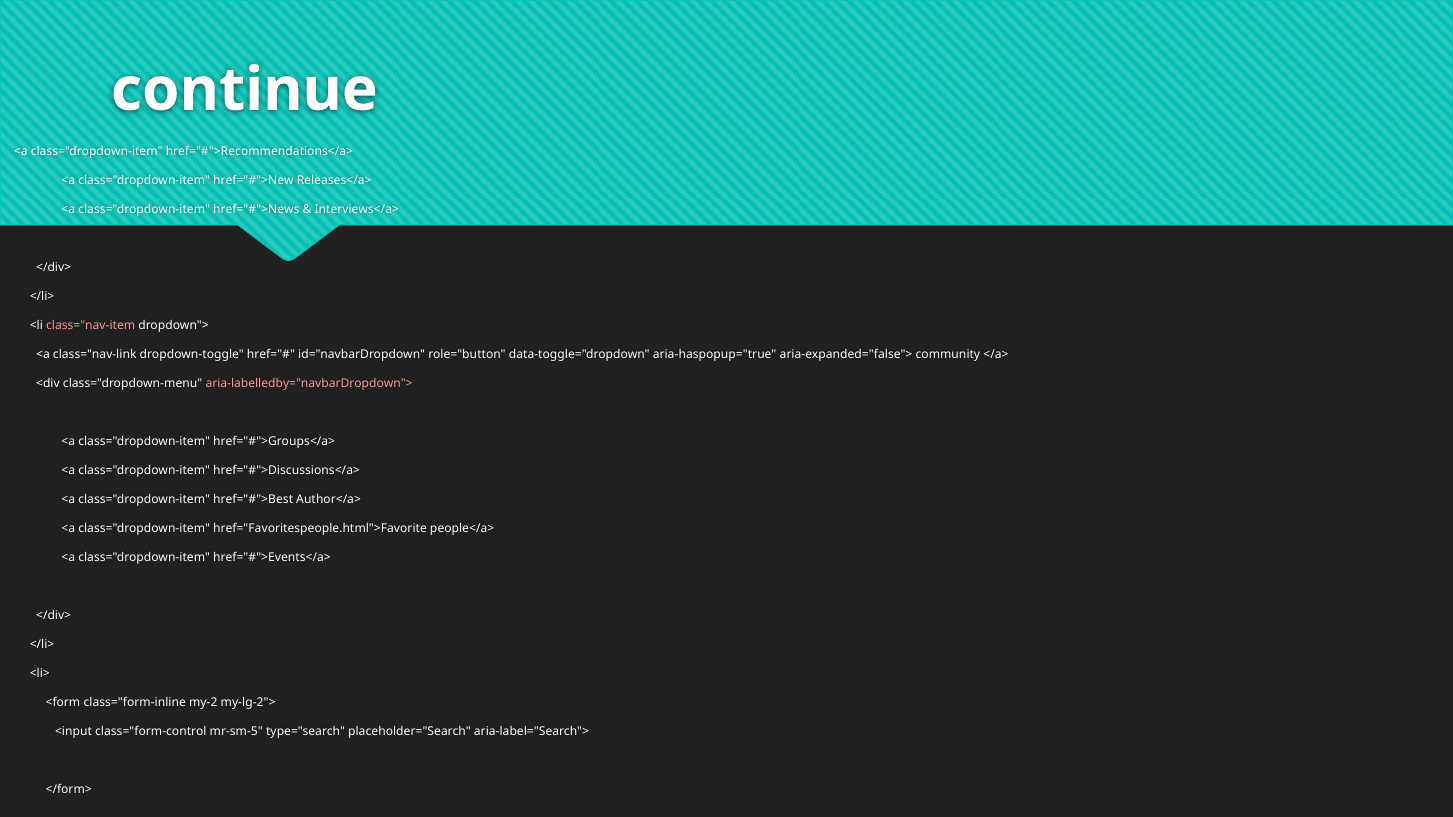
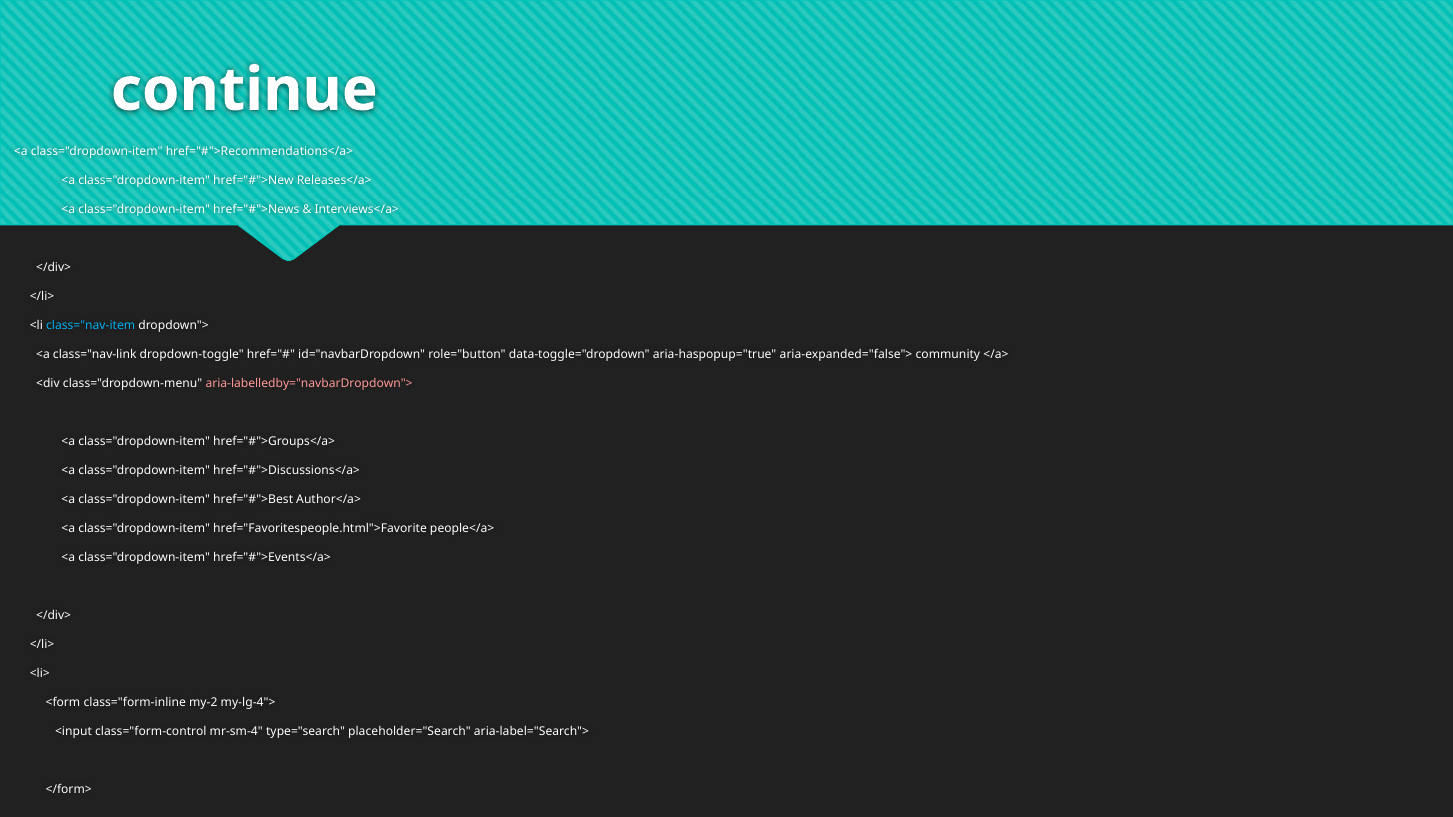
class="nav-item colour: pink -> light blue (91, 325)
my-lg-2">: my-lg-2"> -> my-lg-4"> (248, 703)
mr-sm-5: mr-sm-5 -> mr-sm-4 (236, 732)
